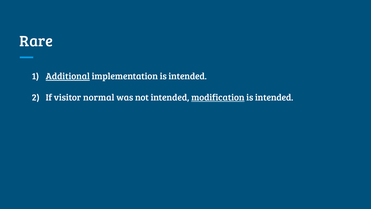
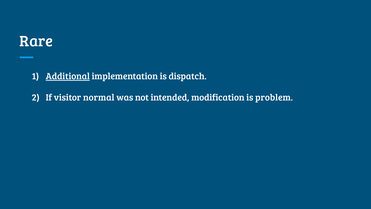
implementation is intended: intended -> dispatch (188, 76)
modification underline: present -> none (218, 97)
intended: intended -> problem (274, 97)
